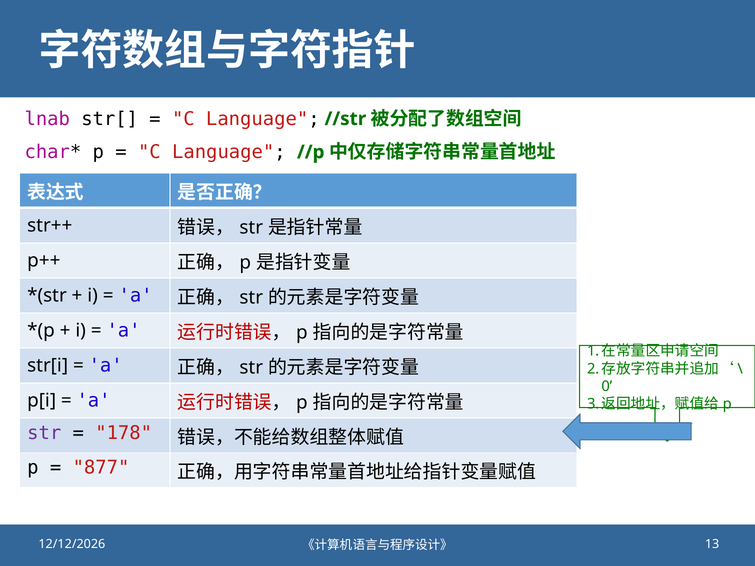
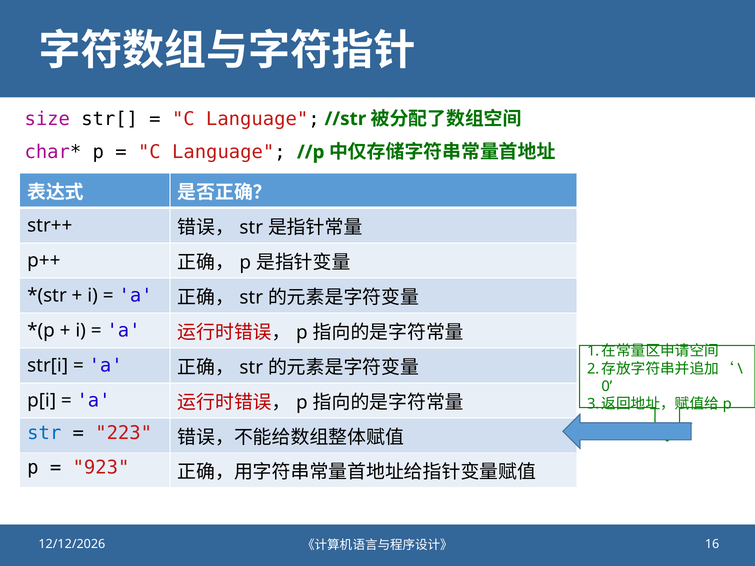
lnab: lnab -> size (47, 119)
str colour: purple -> blue (44, 433)
178: 178 -> 223 (124, 433)
877: 877 -> 923 (101, 468)
13: 13 -> 16 (712, 545)
